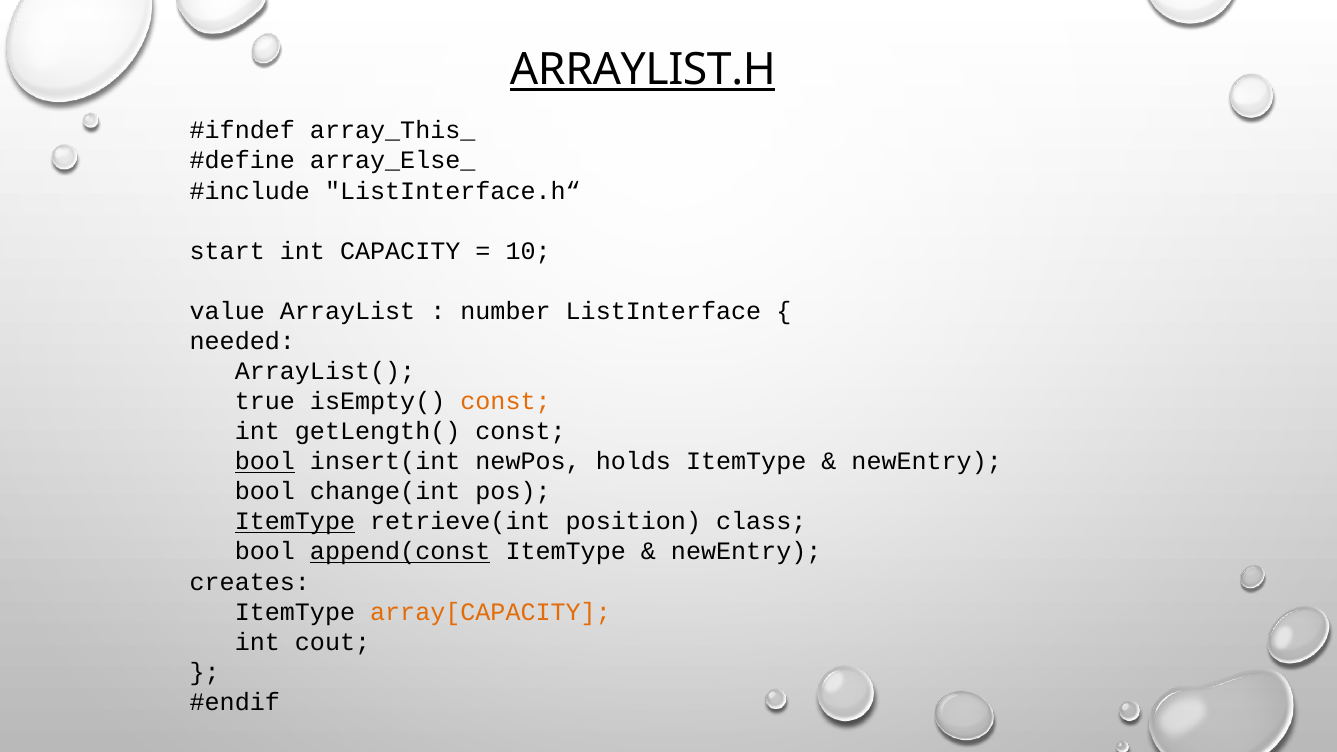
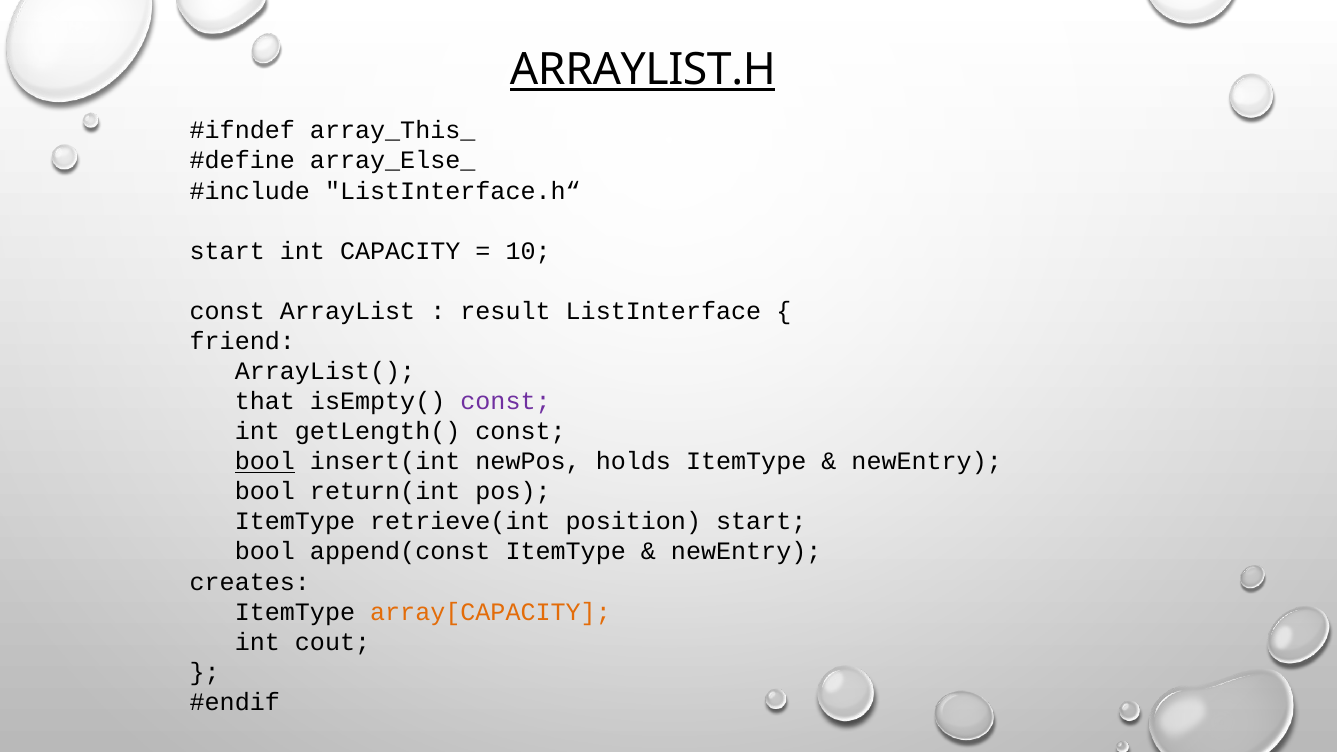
value: value -> const (227, 311)
number: number -> result (506, 311)
needed: needed -> friend (242, 341)
true: true -> that (265, 401)
const colour: orange -> purple (506, 401)
change(int: change(int -> return(int (385, 492)
ItemType underline: present -> none (295, 522)
position class: class -> start (761, 522)
append(const underline: present -> none (400, 552)
